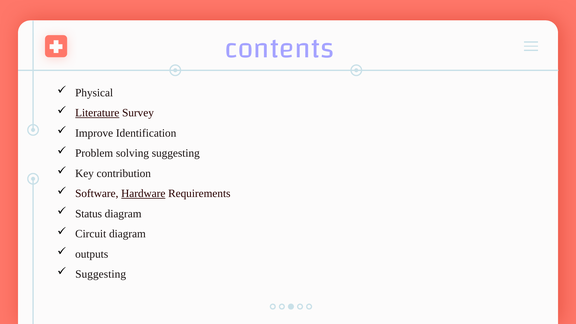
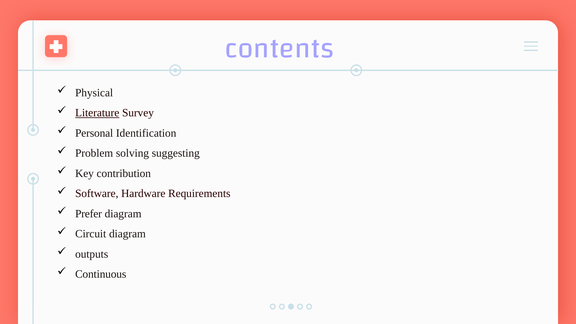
Improve: Improve -> Personal (94, 133)
Hardware underline: present -> none (143, 194)
Status: Status -> Prefer (89, 214)
Suggesting: Suggesting -> Continuous (101, 274)
